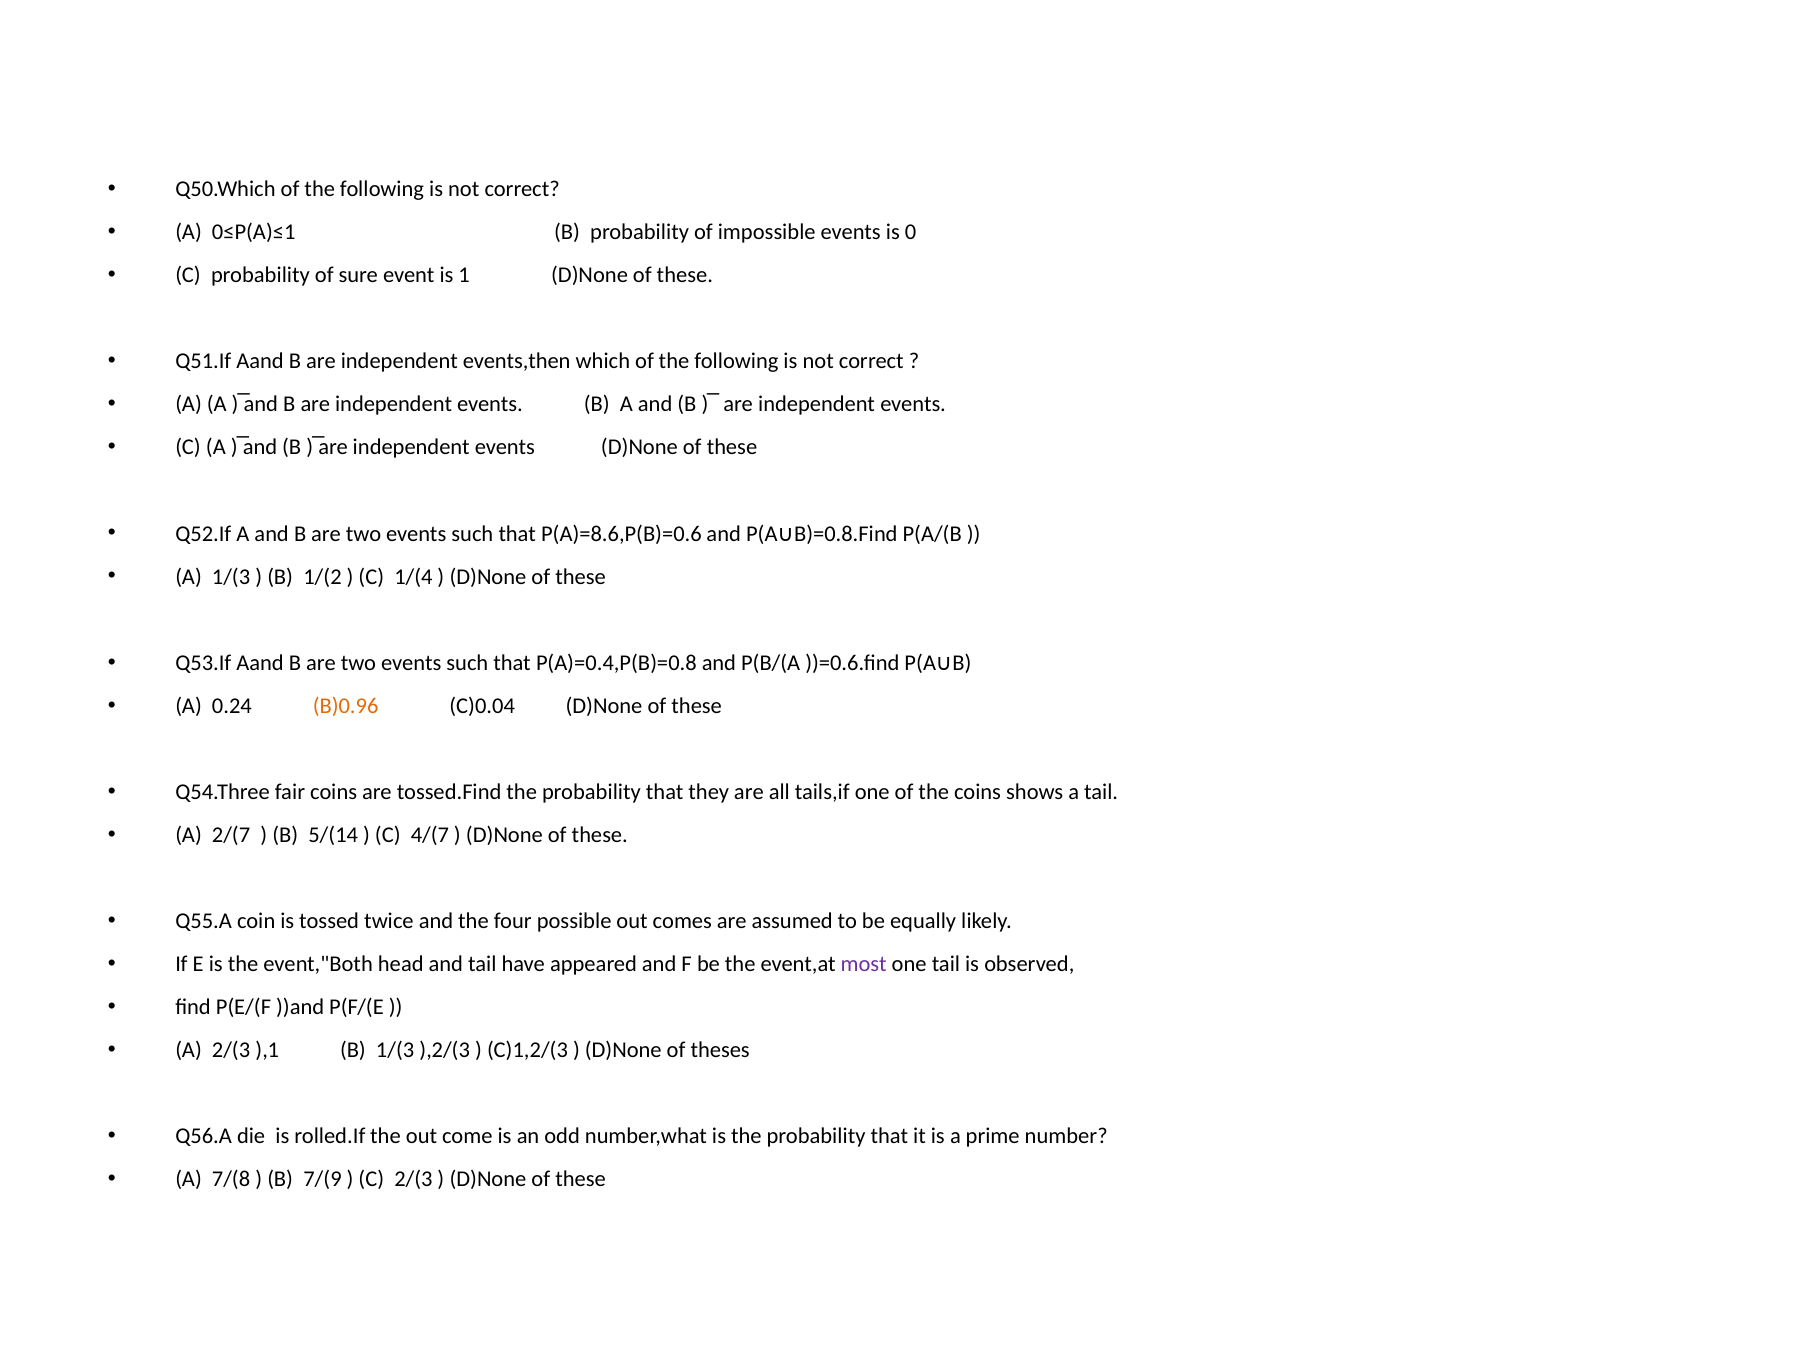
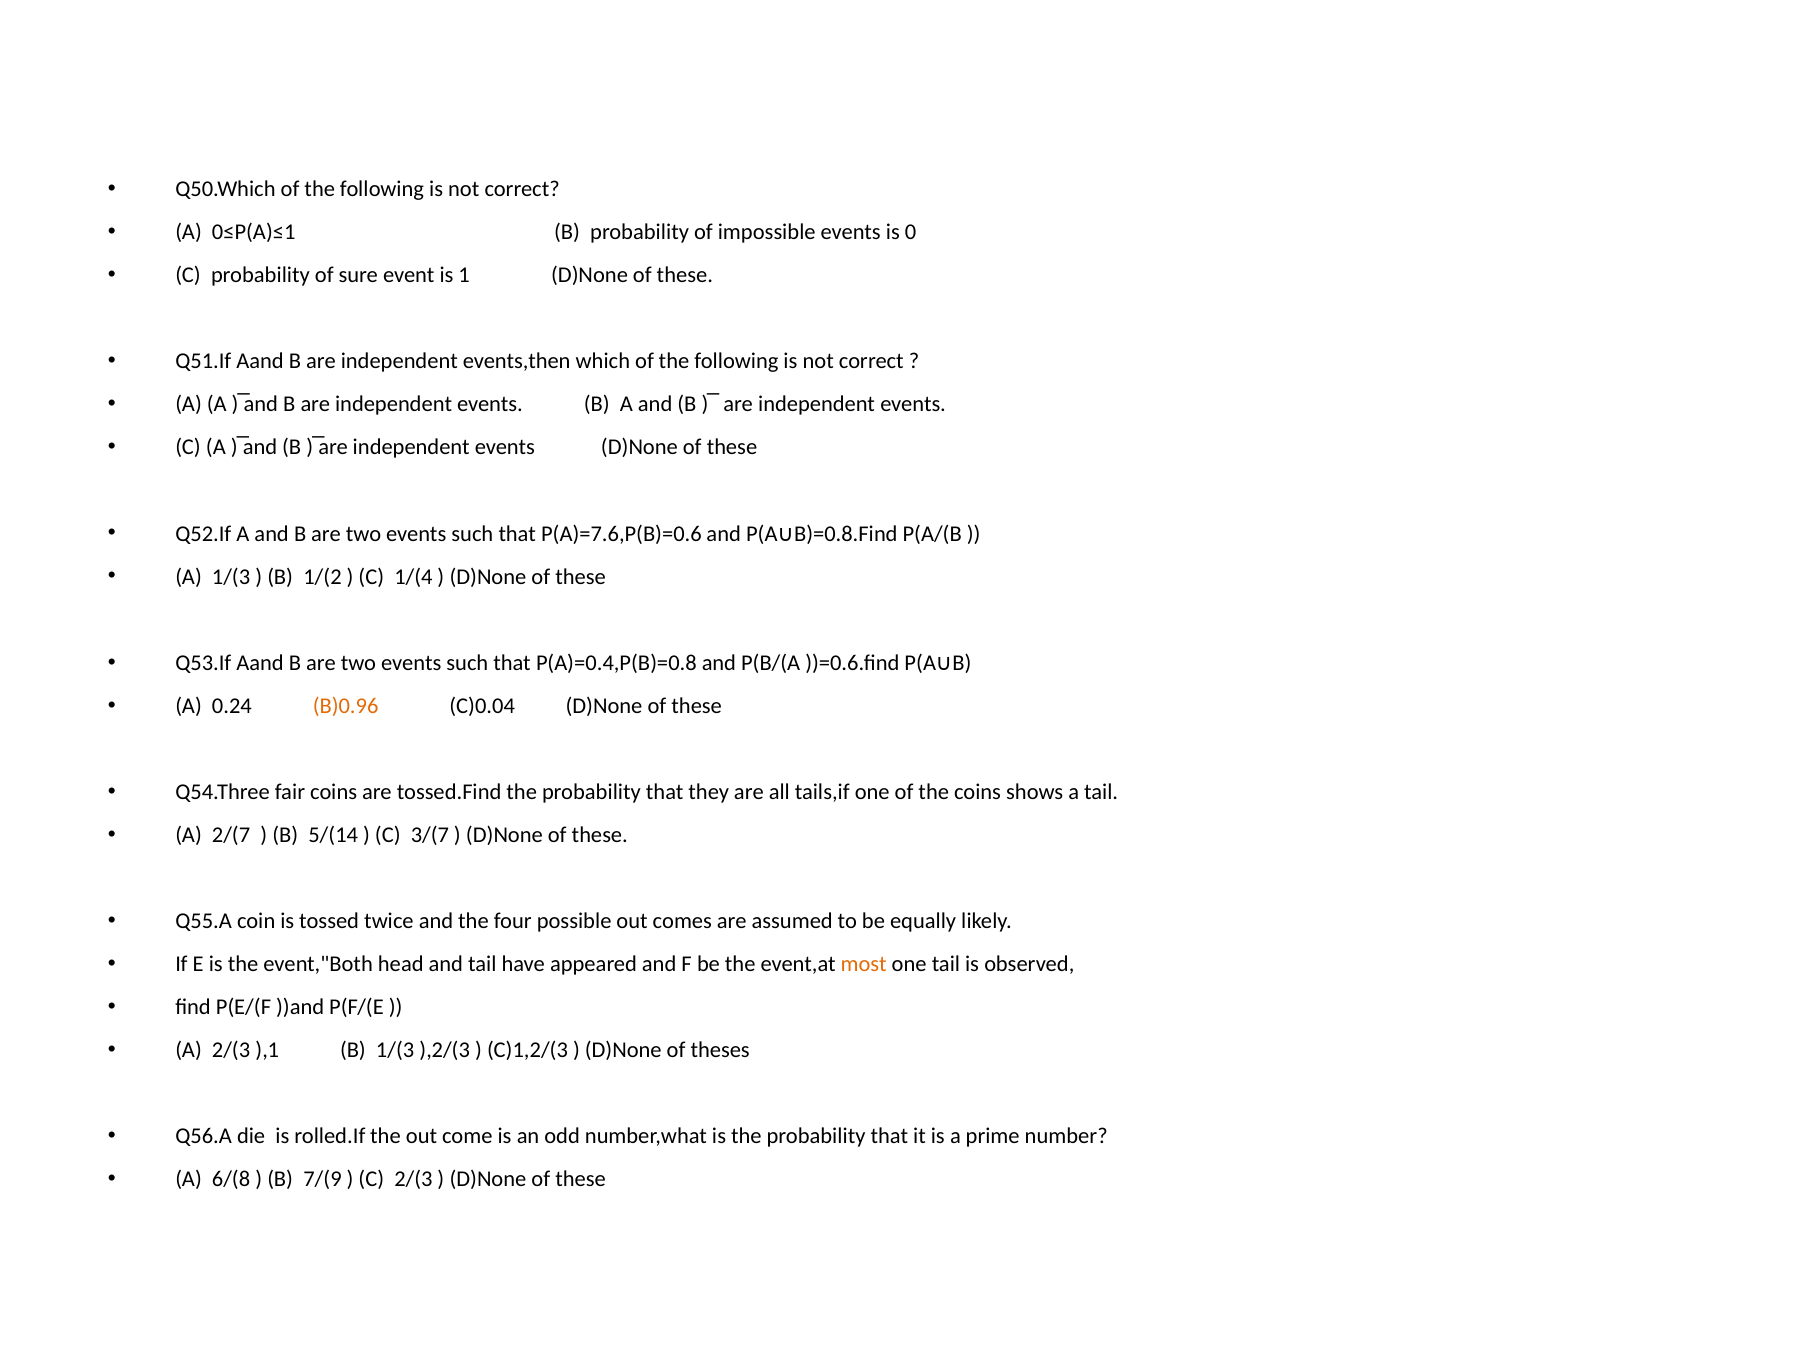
P(A)=8.6,P(B)=0.6: P(A)=8.6,P(B)=0.6 -> P(A)=7.6,P(B)=0.6 (621, 533)
4/(7: 4/(7 -> 3/(7 (430, 835)
most colour: purple -> orange (864, 964)
7/(8: 7/(8 -> 6/(8 (231, 1179)
